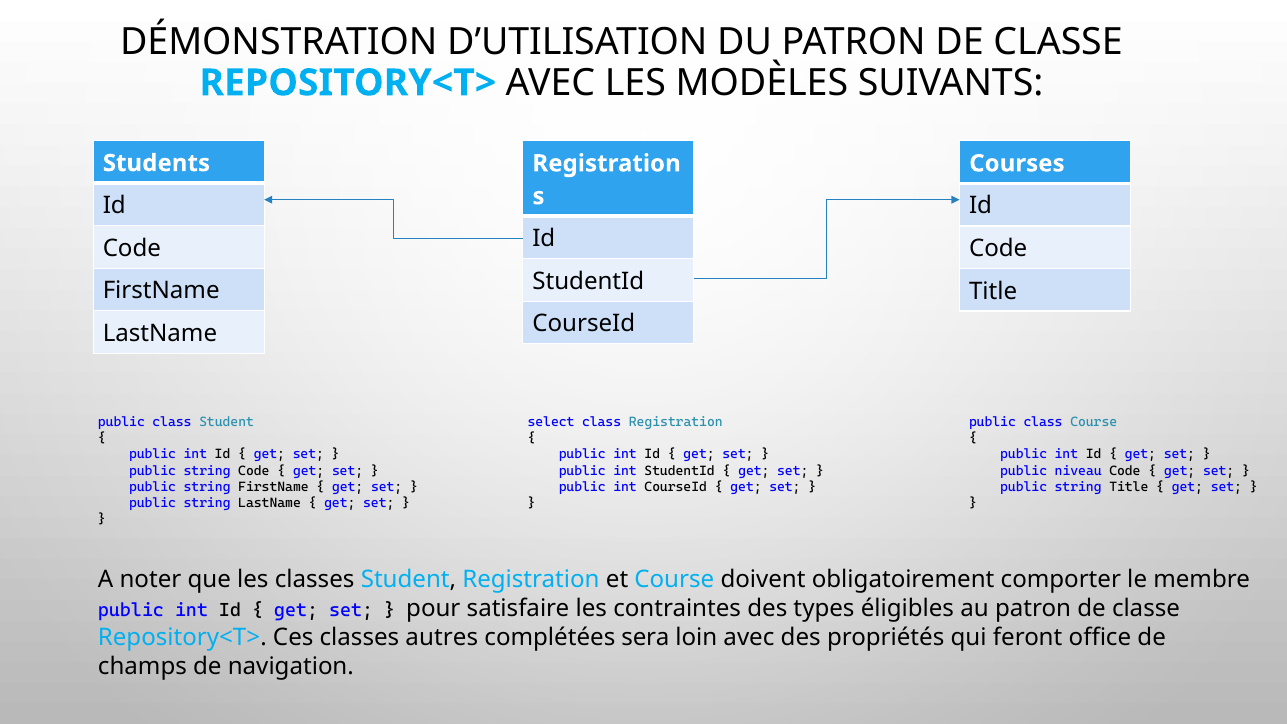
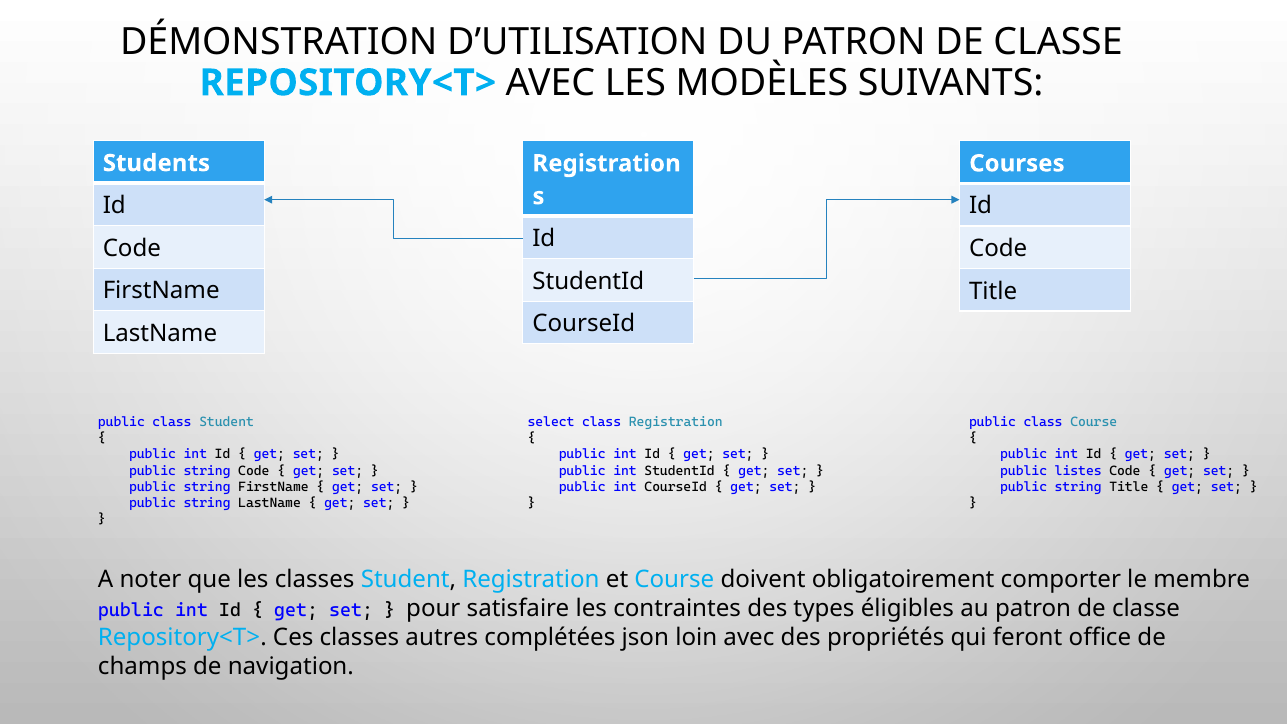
niveau: niveau -> listes (1078, 471)
sera: sera -> json (645, 637)
